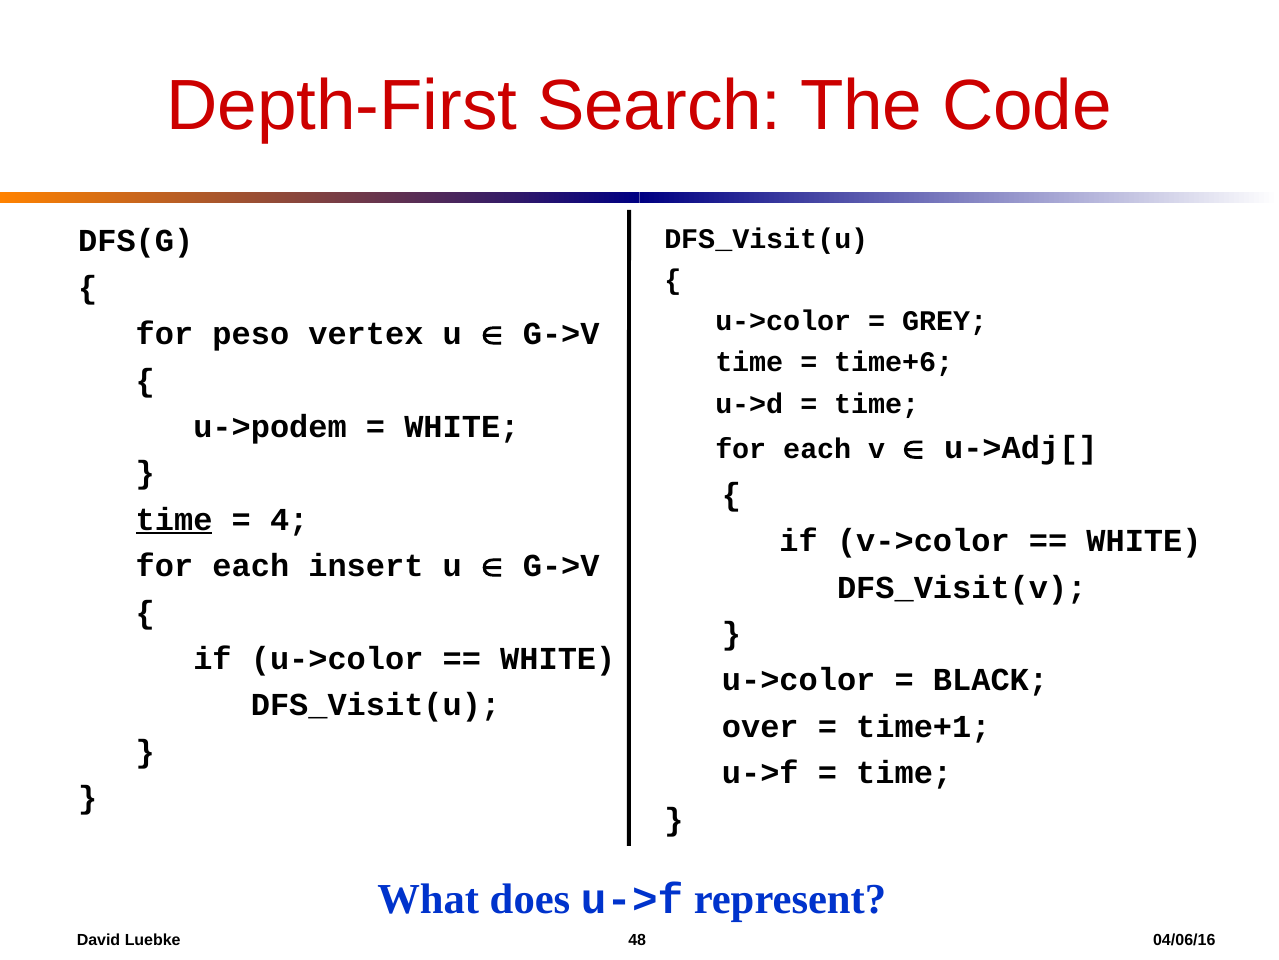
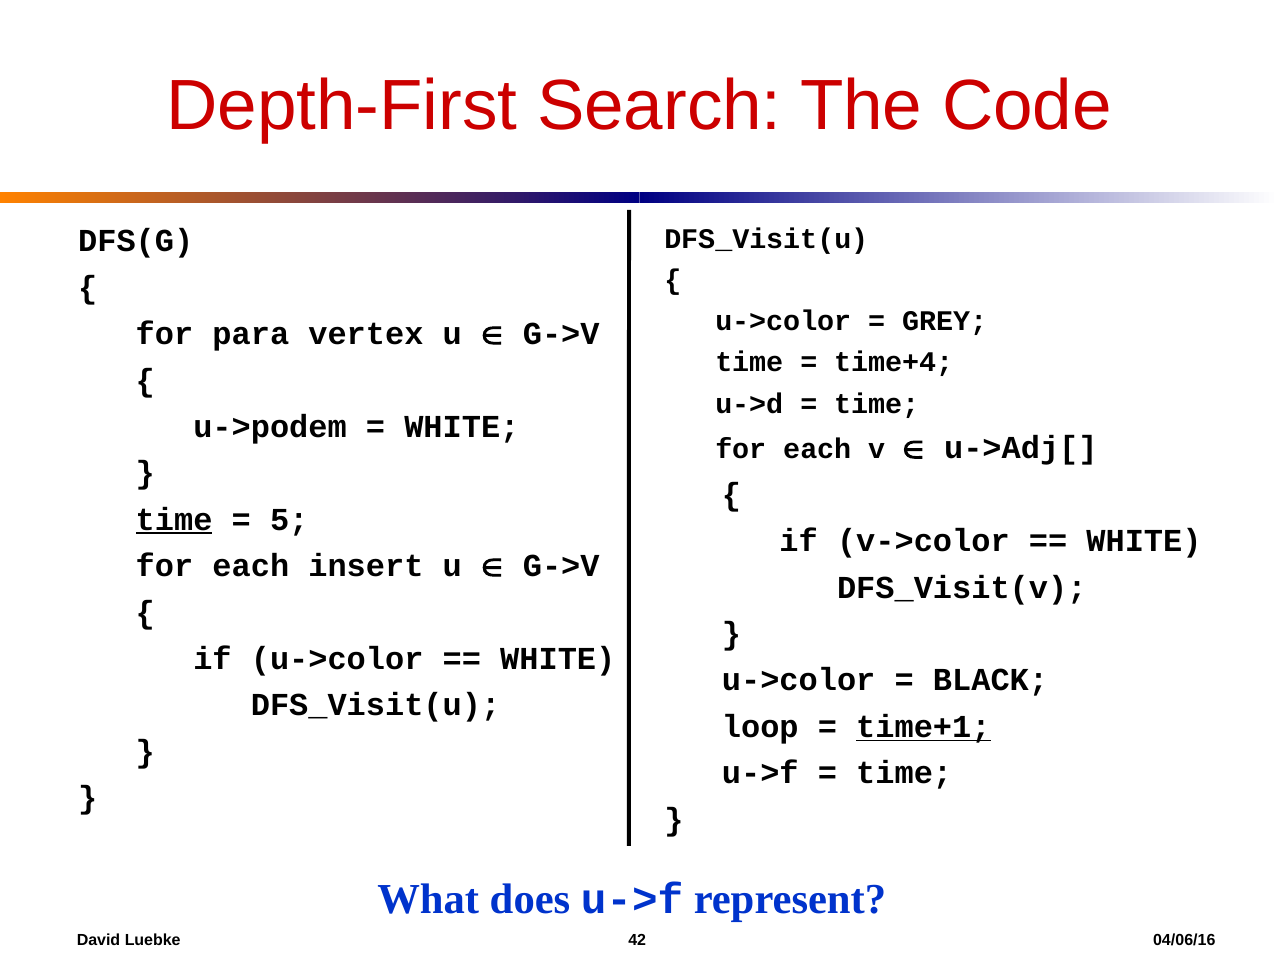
peso: peso -> para (251, 334)
time+6: time+6 -> time+4 (894, 362)
4: 4 -> 5 (289, 519)
over: over -> loop (760, 726)
time+1 underline: none -> present (923, 726)
48: 48 -> 42 (637, 939)
